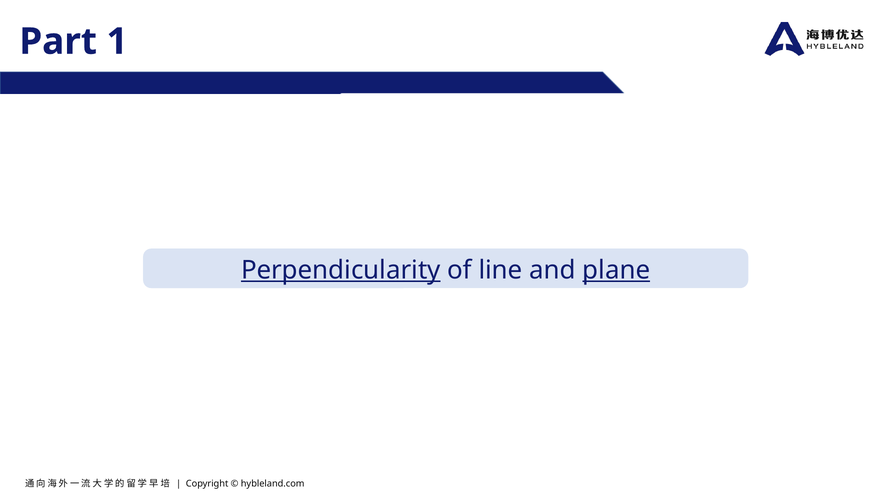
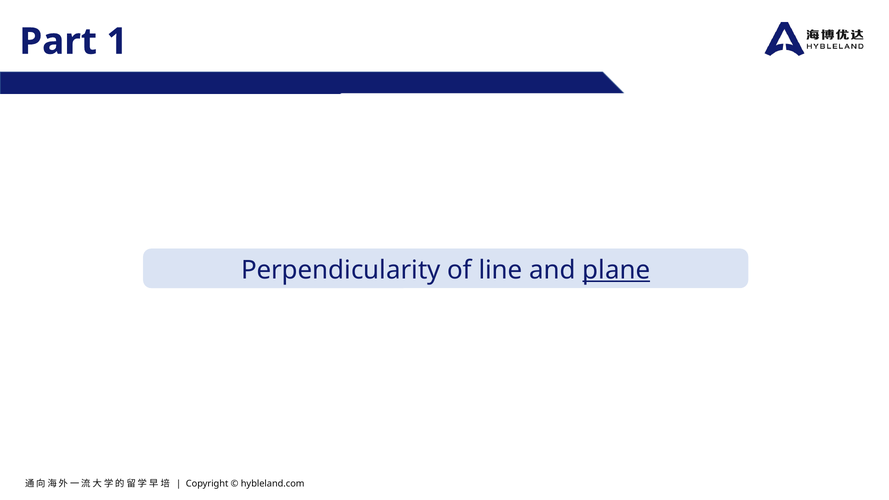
Perpendicularity underline: present -> none (341, 270)
